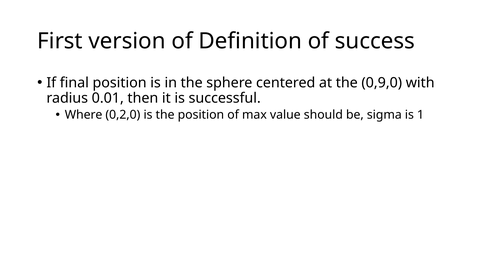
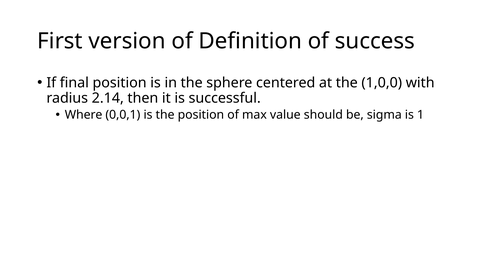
0,9,0: 0,9,0 -> 1,0,0 (382, 83)
0.01: 0.01 -> 2.14 (108, 98)
0,2,0: 0,2,0 -> 0,0,1 (123, 115)
